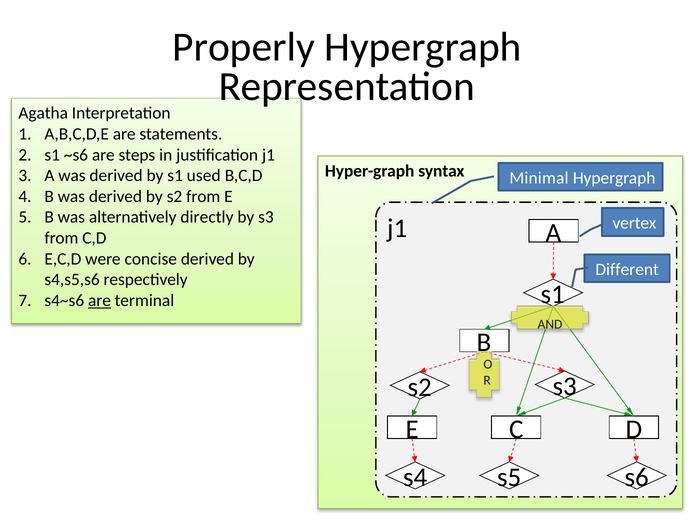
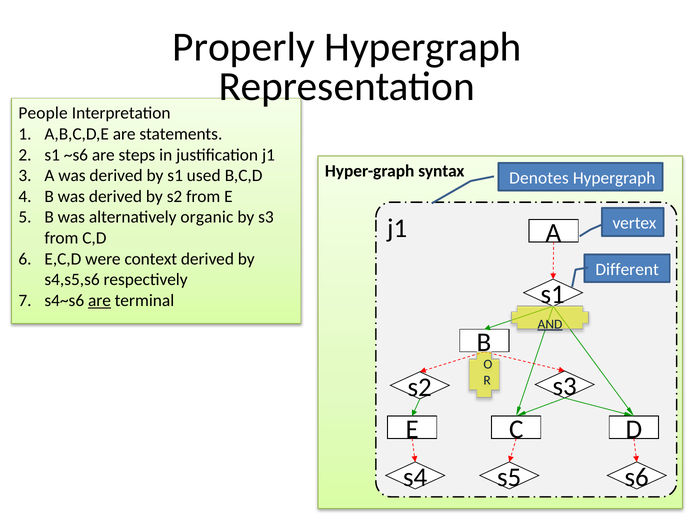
Agatha: Agatha -> People (43, 113)
Minimal: Minimal -> Denotes (539, 178)
directly: directly -> organic (207, 217)
concise: concise -> context (151, 259)
AND underline: none -> present (550, 325)
